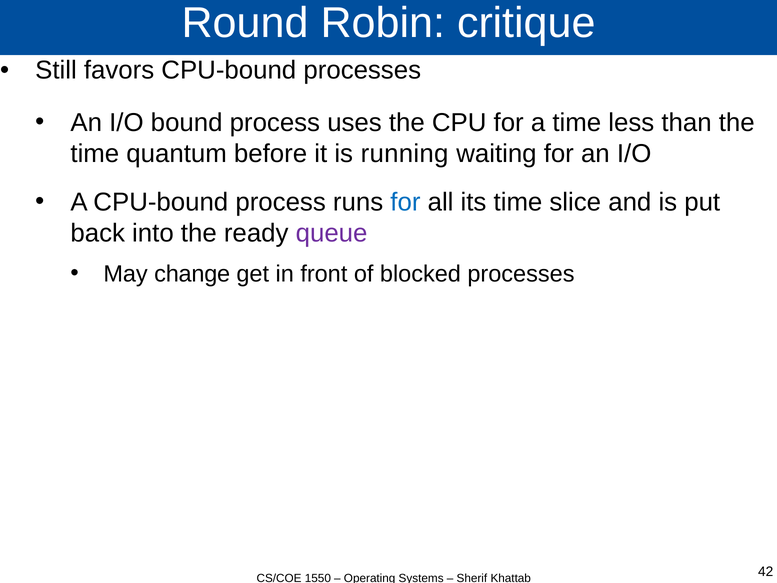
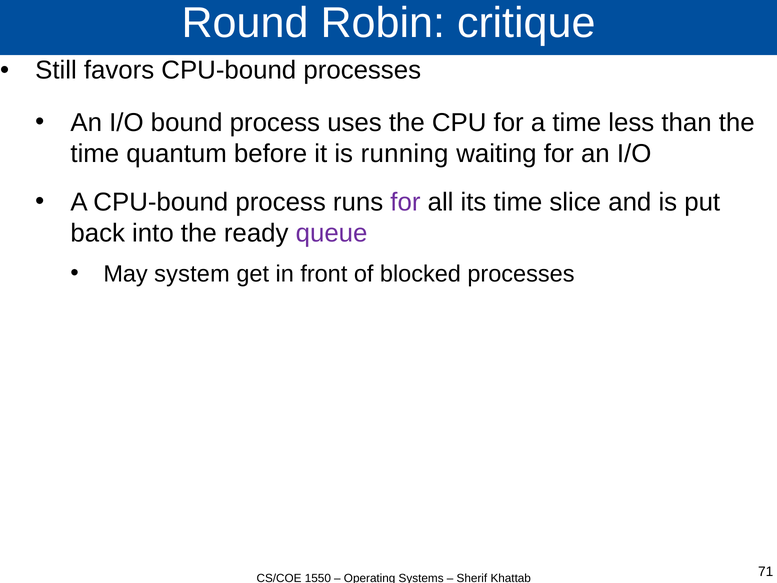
for colour: blue -> purple (405, 202)
change: change -> system (192, 274)
42: 42 -> 71 (766, 571)
